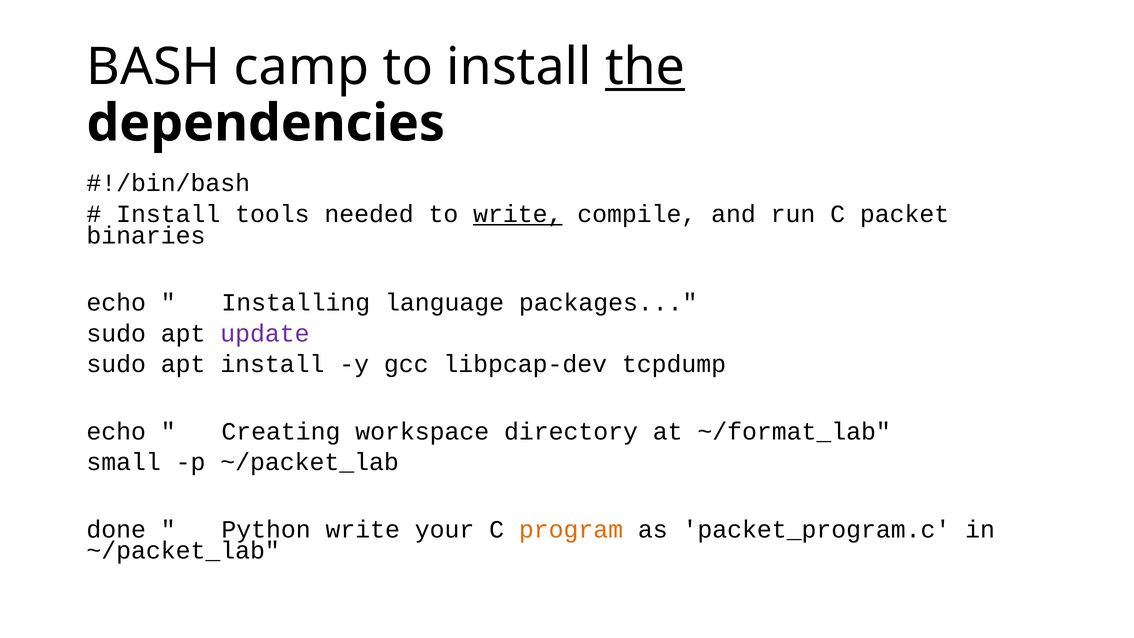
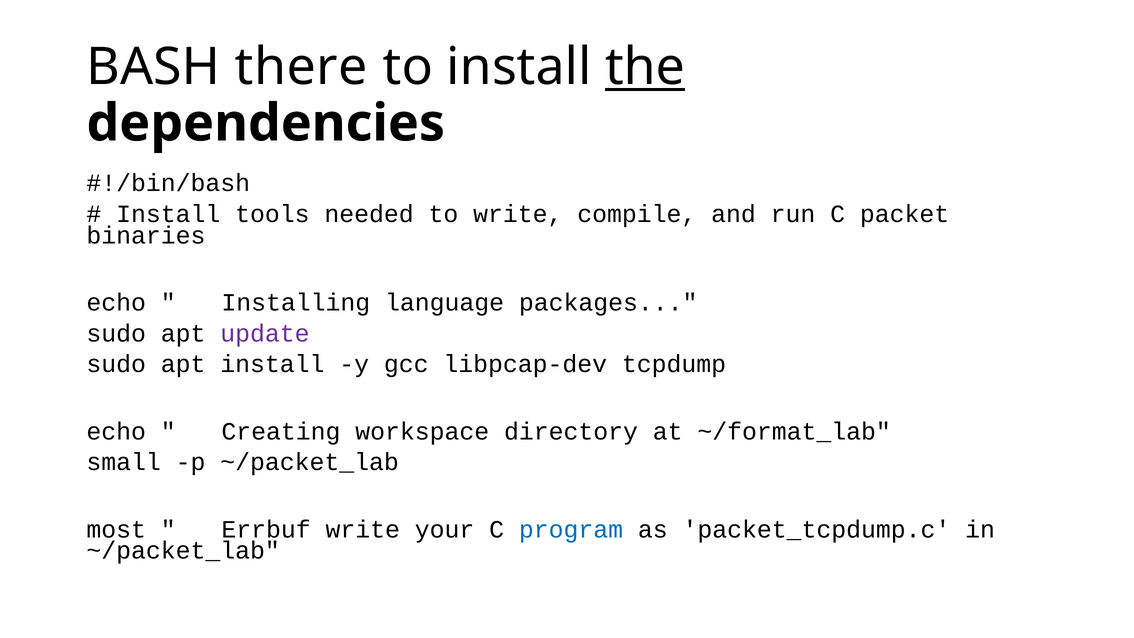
camp: camp -> there (301, 67)
write underline: present -> none (518, 214)
done: done -> most (116, 529)
Python: Python -> Errbuf (266, 529)
program colour: orange -> blue (571, 529)
packet_program.c: packet_program.c -> packet_tcpdump.c (816, 529)
